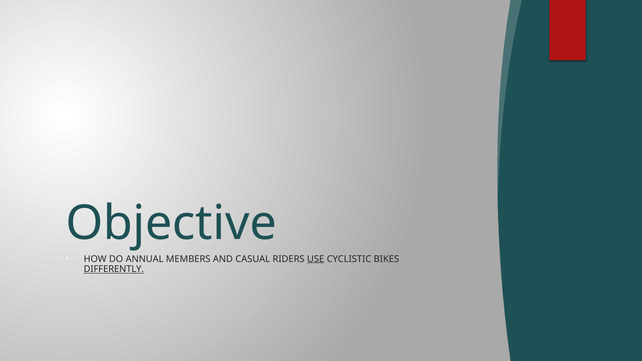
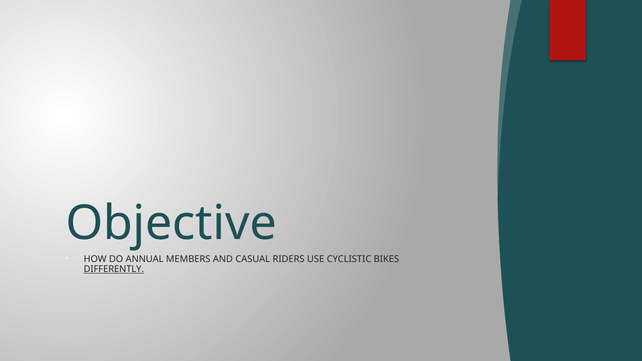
USE underline: present -> none (316, 259)
